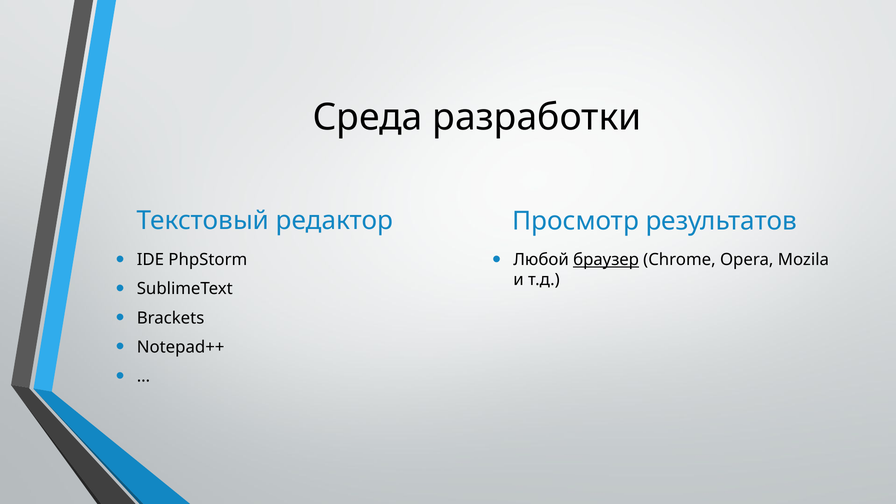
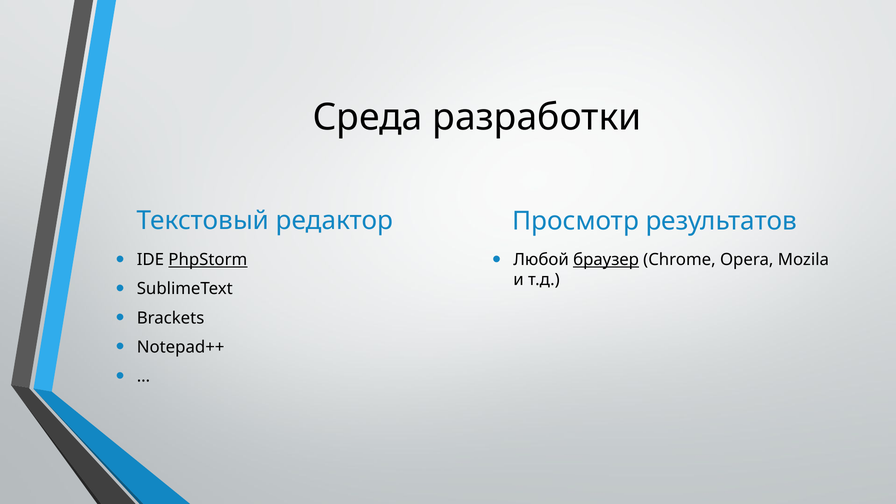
PhpStorm underline: none -> present (208, 260)
